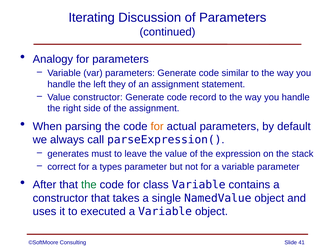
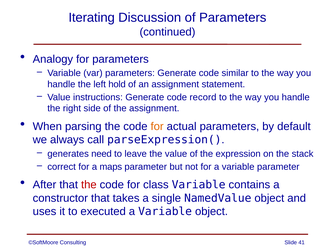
they: they -> hold (117, 84)
Value constructor: constructor -> instructions (98, 97)
must: must -> need (102, 154)
types: types -> maps (111, 167)
the colour: green -> red (89, 185)
